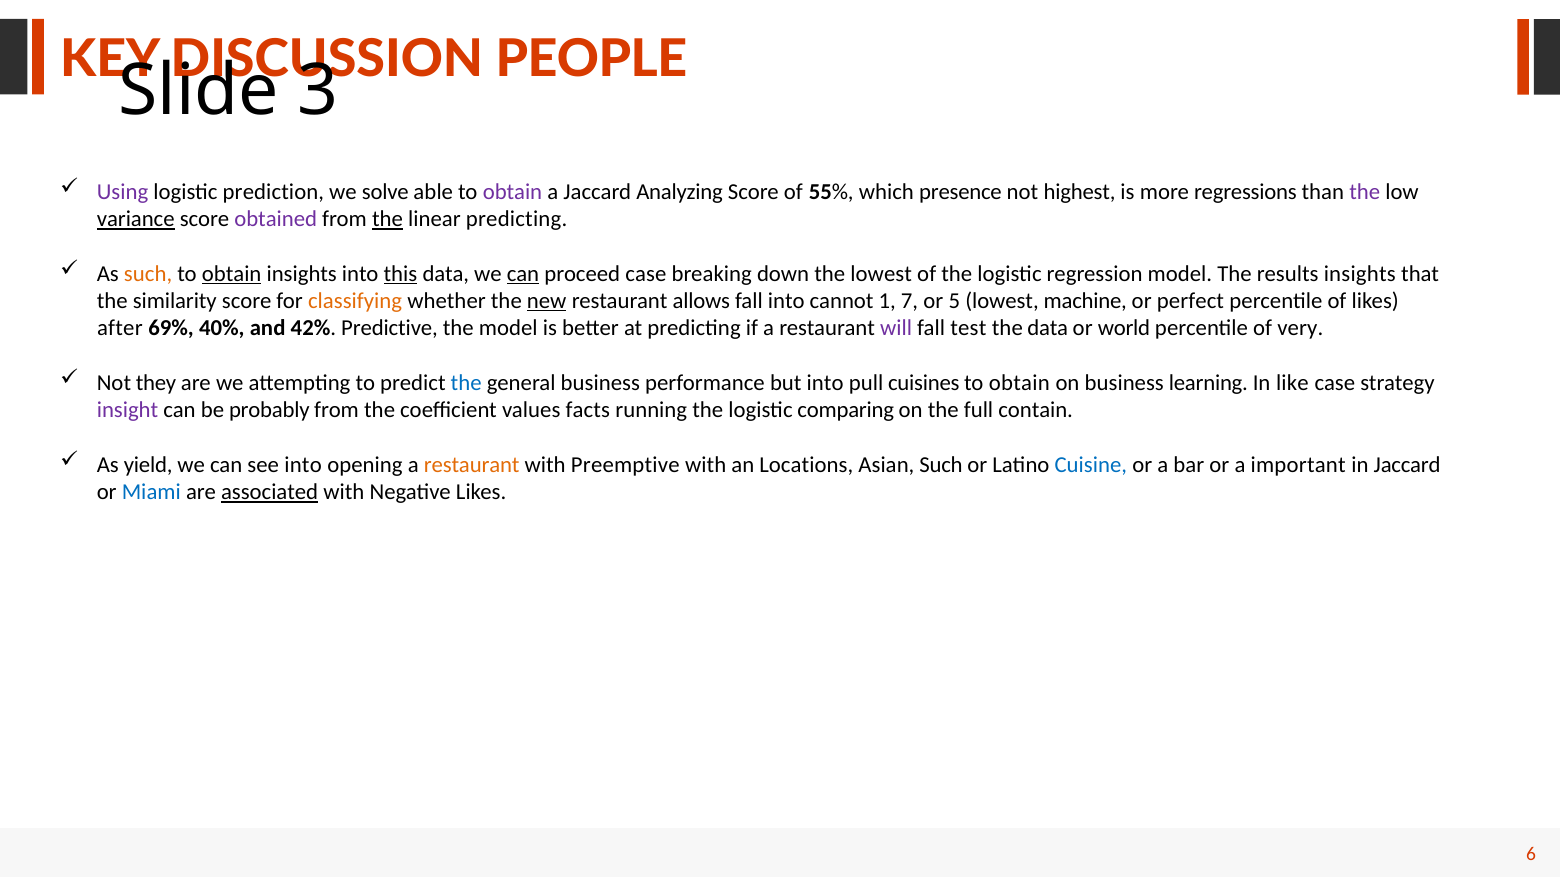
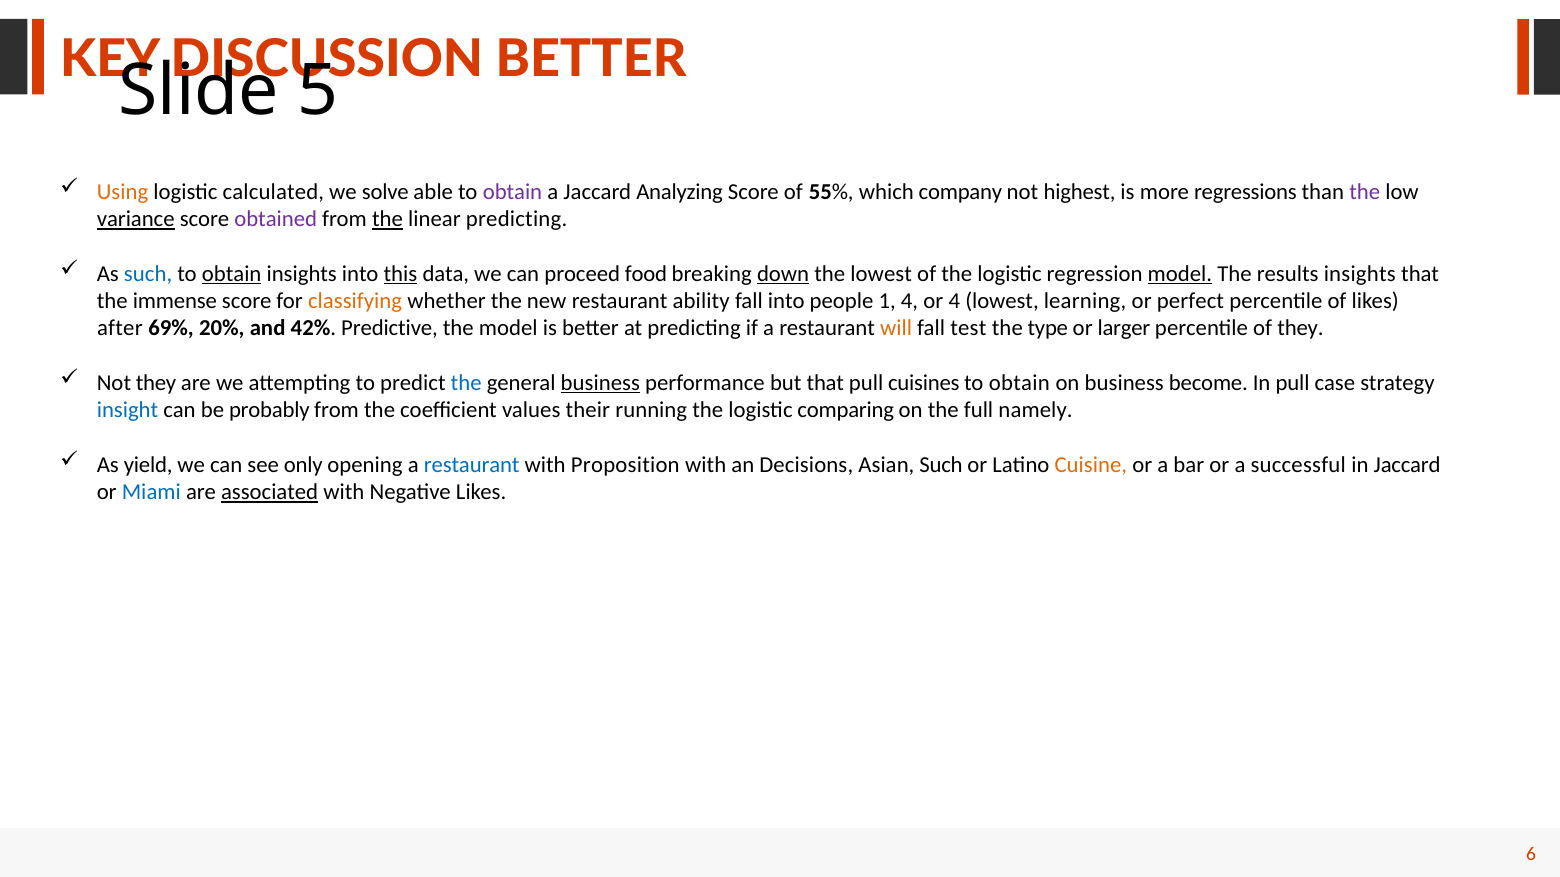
DISCUSSION PEOPLE: PEOPLE -> BETTER (591, 60)
3: 3 -> 5 (318, 91)
Using colour: purple -> orange (123, 192)
prediction: prediction -> calculated (273, 192)
presence: presence -> company (960, 192)
such colour: orange -> blue (148, 274)
can underline: present -> none (523, 274)
proceed case: case -> food (646, 274)
down underline: none -> present (783, 274)
model underline: none -> present (1180, 274)
similarity: similarity -> immense (175, 301)
new underline: present -> none (547, 301)
allows: allows -> ability (701, 301)
cannot: cannot -> people (842, 301)
1 7: 7 -> 4 (910, 301)
or 5: 5 -> 4 (954, 301)
machine: machine -> learning (1085, 301)
40%: 40% -> 20% (222, 328)
will colour: purple -> orange (896, 328)
the data: data -> type (1048, 328)
world: world -> larger (1124, 328)
of very: very -> they (1300, 328)
business underline: none -> present (600, 383)
but into: into -> that (825, 383)
learning: learning -> become (1208, 383)
In like: like -> pull (1293, 383)
insight colour: purple -> blue (128, 410)
facts: facts -> their (588, 410)
contain: contain -> namely (1036, 410)
see into: into -> only (303, 465)
restaurant colour: orange -> blue (472, 465)
Preemptive: Preemptive -> Proposition (625, 465)
Locations: Locations -> Decisions (806, 465)
Cuisine colour: blue -> orange (1091, 465)
important: important -> successful (1298, 465)
